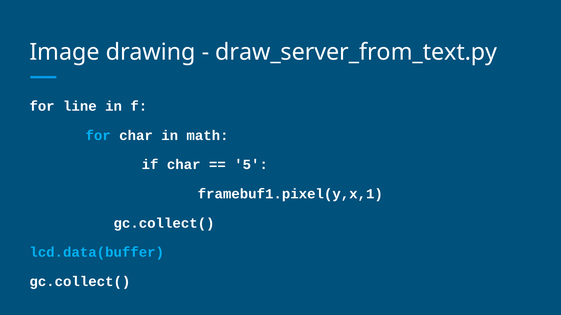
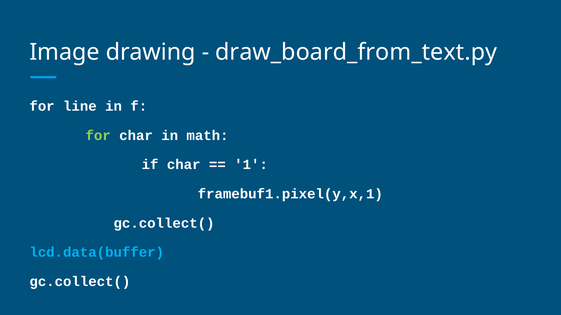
draw_server_from_text.py: draw_server_from_text.py -> draw_board_from_text.py (356, 52)
for colour: light blue -> light green (98, 136)
5: 5 -> 1 (251, 165)
